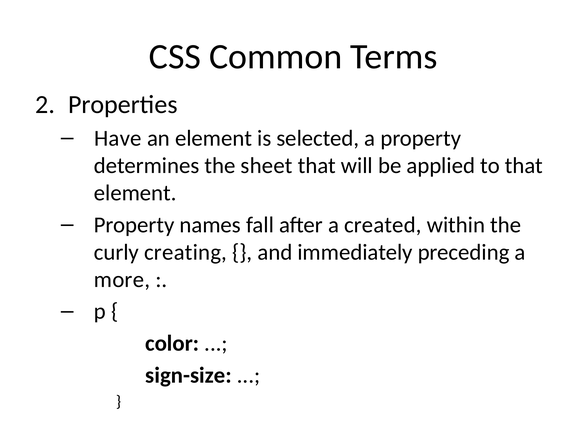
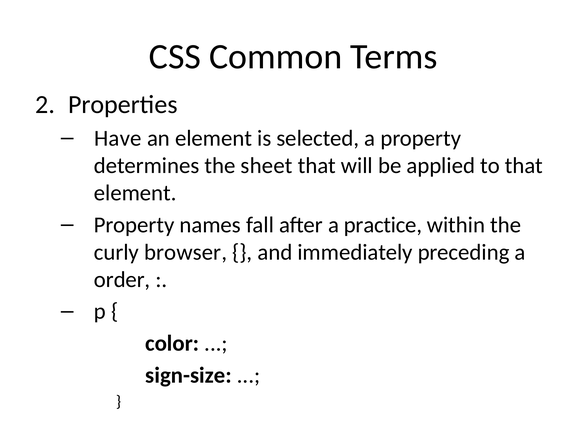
created: created -> practice (383, 225)
creating: creating -> browser (186, 252)
more: more -> order (122, 280)
